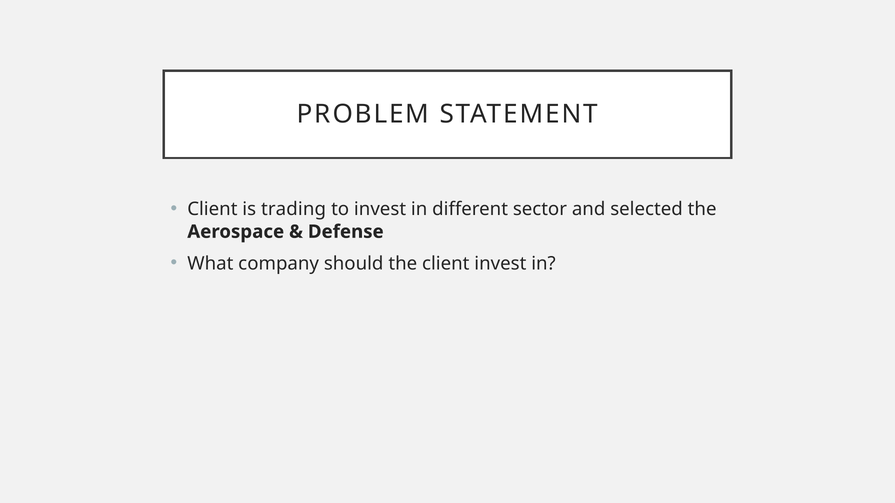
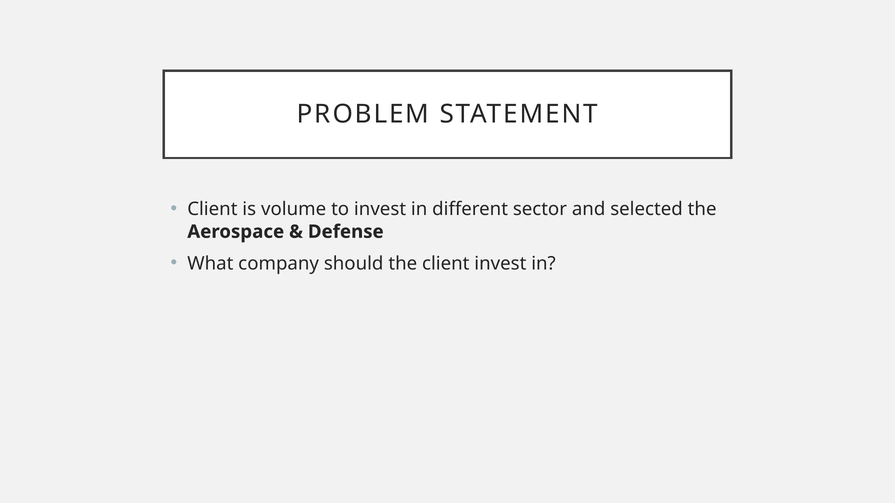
trading: trading -> volume (294, 210)
